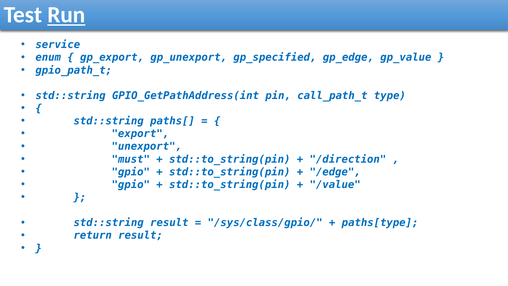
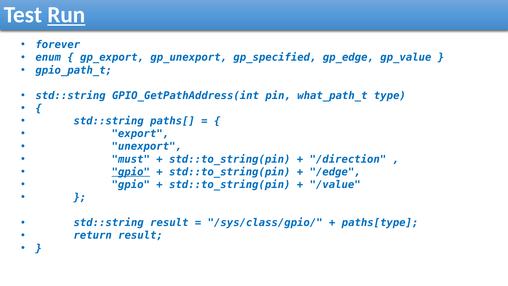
service: service -> forever (58, 45)
call_path_t: call_path_t -> what_path_t (332, 96)
gpio underline: none -> present (131, 172)
